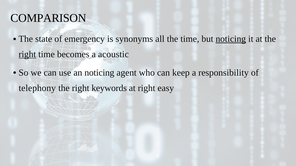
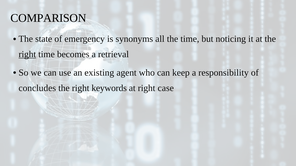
noticing underline: present -> none (231, 39)
acoustic: acoustic -> retrieval (113, 54)
an noticing: noticing -> existing (99, 73)
telephony: telephony -> concludes (37, 88)
easy: easy -> case (166, 88)
